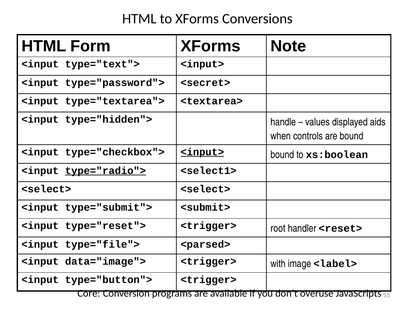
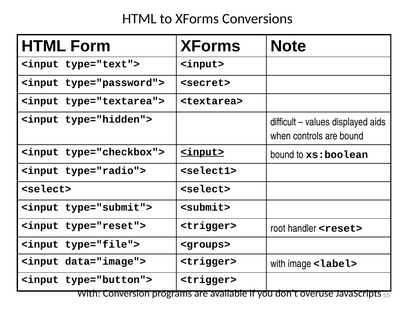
handle: handle -> difficult (283, 122)
type="radio"> underline: present -> none (105, 170)
<parsed>: <parsed> -> <groups> (205, 244)
Core: Core -> With (89, 293)
